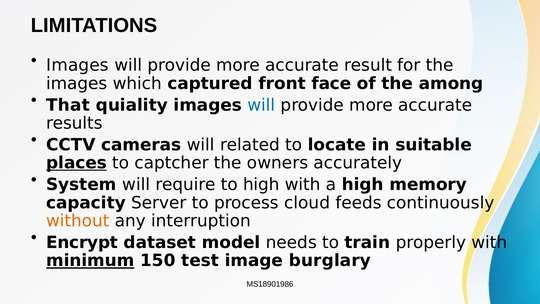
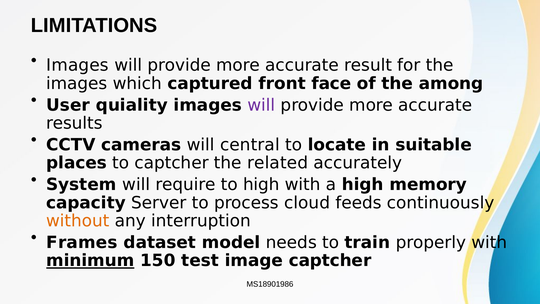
That: That -> User (68, 105)
will colour: blue -> purple (261, 105)
related: related -> central (250, 145)
places underline: present -> none (77, 163)
owners: owners -> related (278, 163)
Encrypt: Encrypt -> Frames (82, 242)
image burglary: burglary -> captcher (330, 261)
